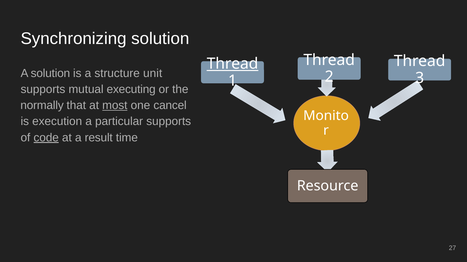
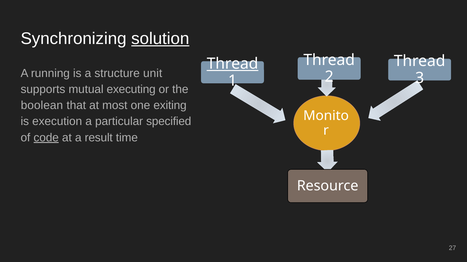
solution underline: none -> present (160, 39)
A solution: solution -> running (50, 73)
normally: normally -> boolean (42, 106)
most underline: present -> none (115, 106)
cancel: cancel -> exiting (170, 106)
particular supports: supports -> specified (169, 122)
